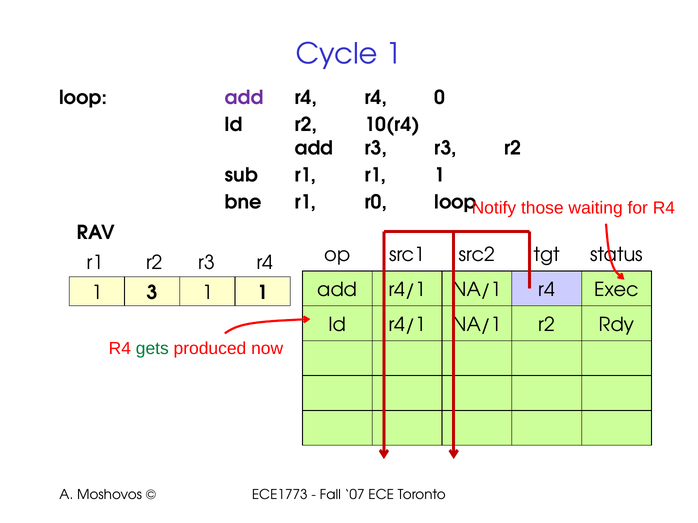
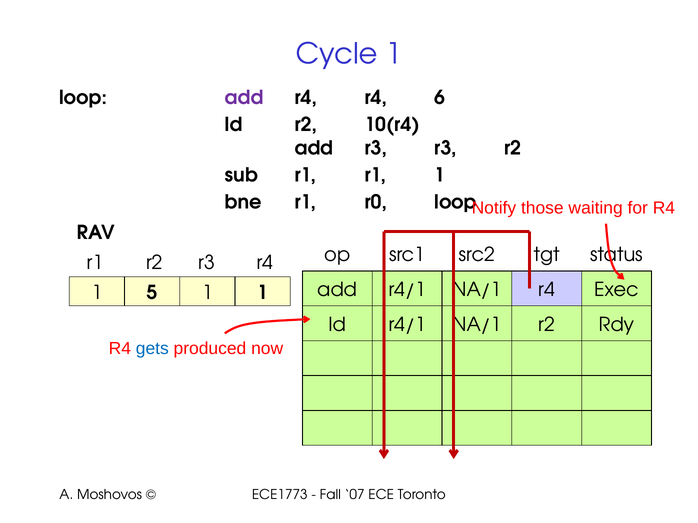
0: 0 -> 6 (440, 98)
3: 3 -> 5 (152, 293)
gets colour: green -> blue (152, 349)
